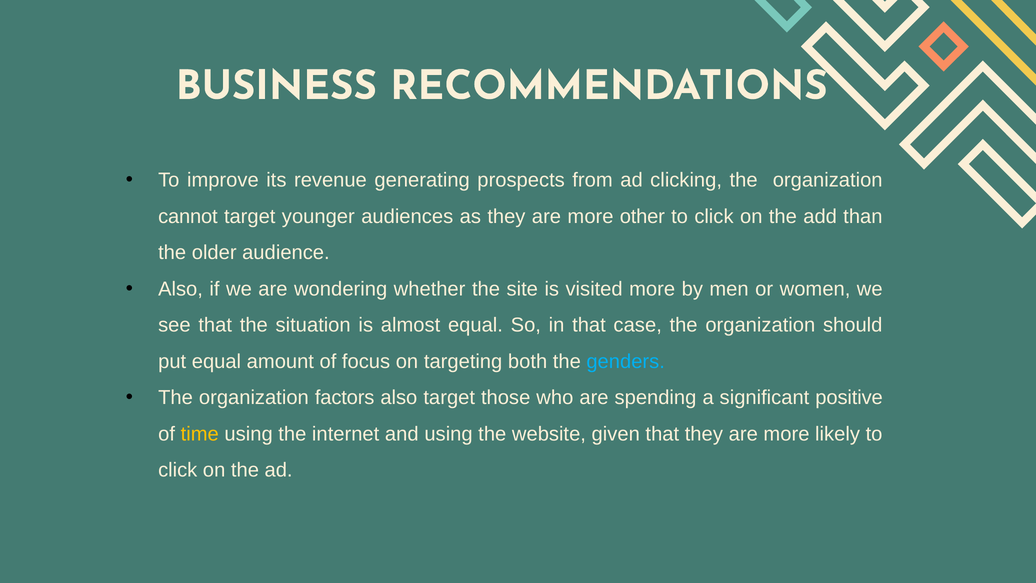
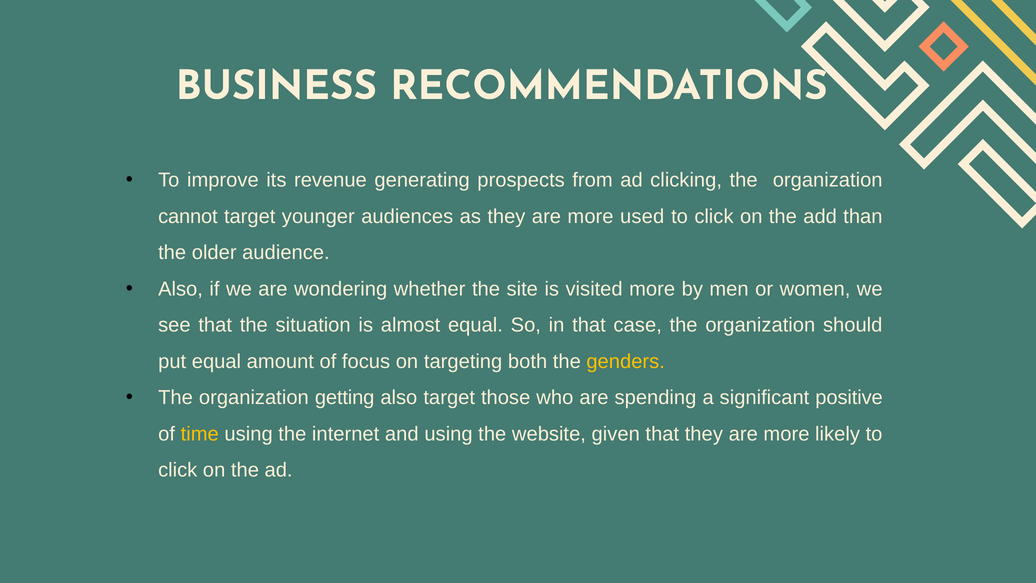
other: other -> used (642, 216)
genders colour: light blue -> yellow (626, 361)
factors: factors -> getting (345, 398)
